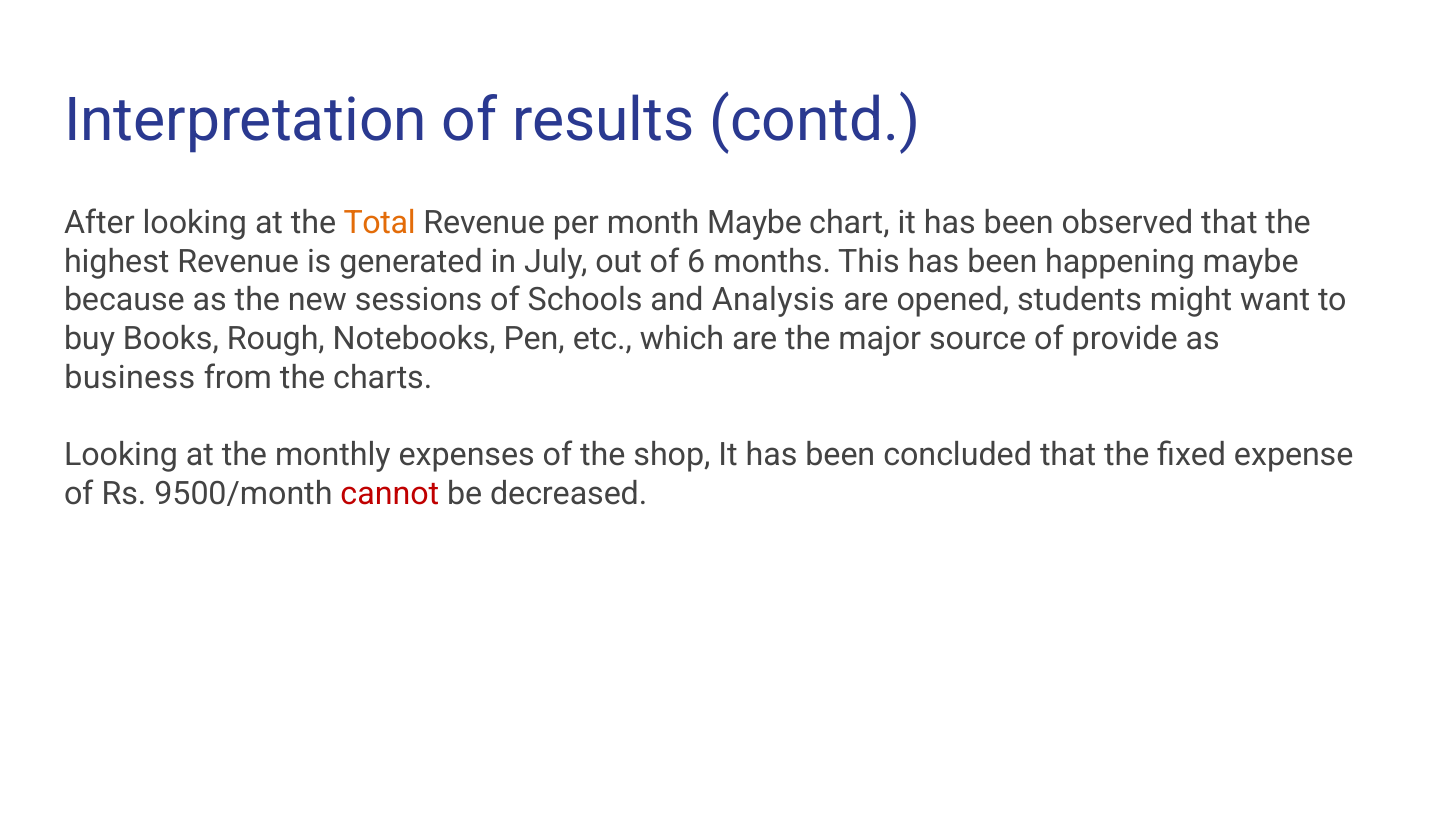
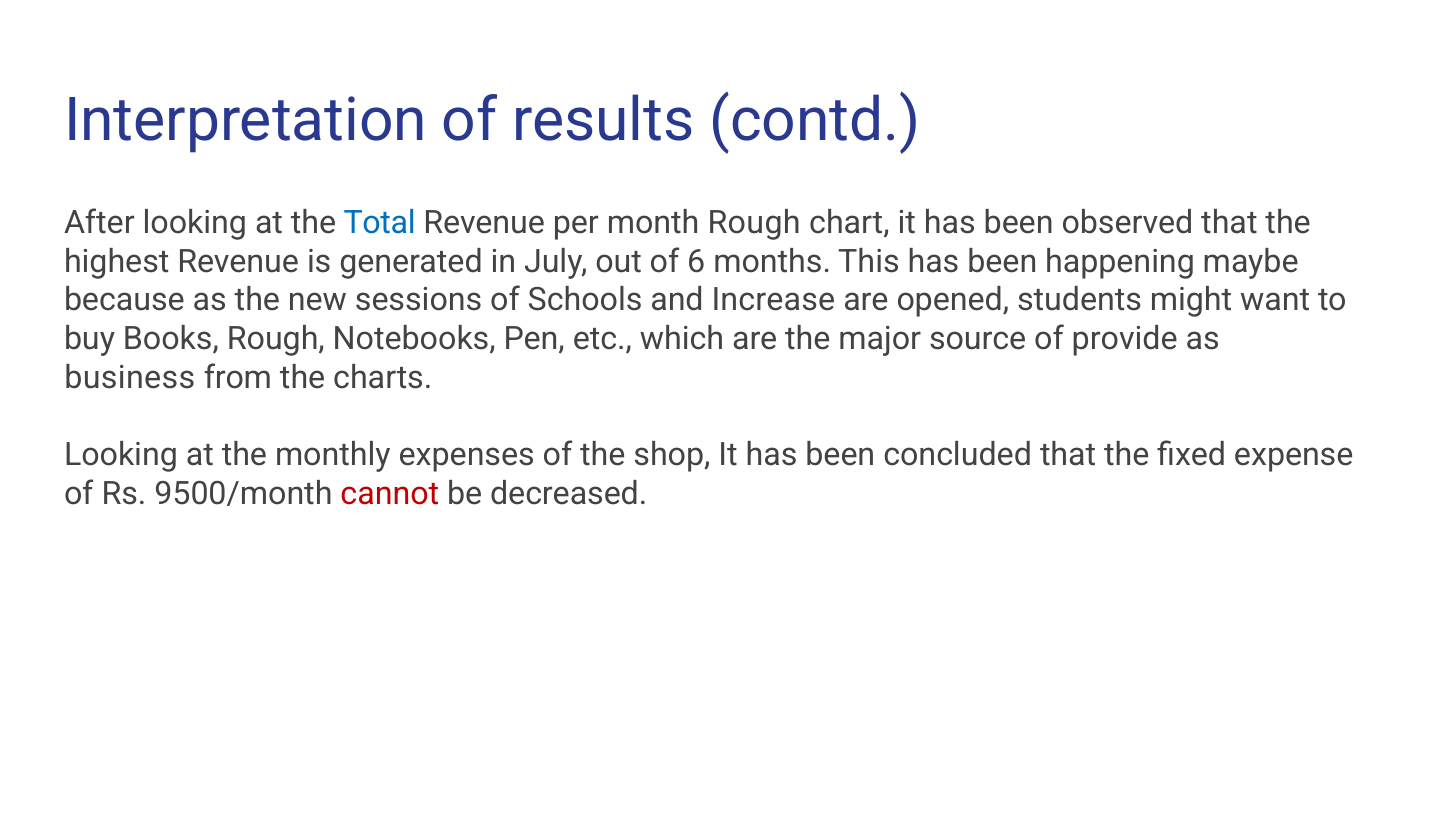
Total colour: orange -> blue (380, 223)
month Maybe: Maybe -> Rough (754, 223)
Analysis: Analysis -> Increase (773, 300)
